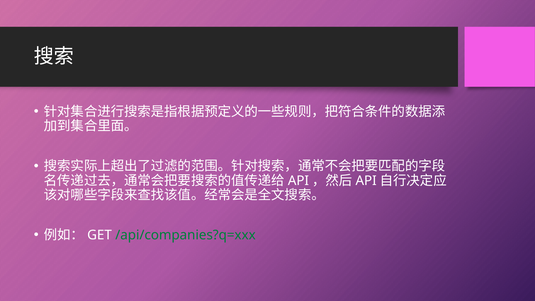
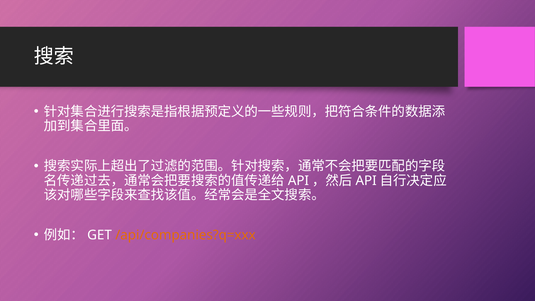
/api/companies?q=xxx colour: green -> orange (186, 235)
